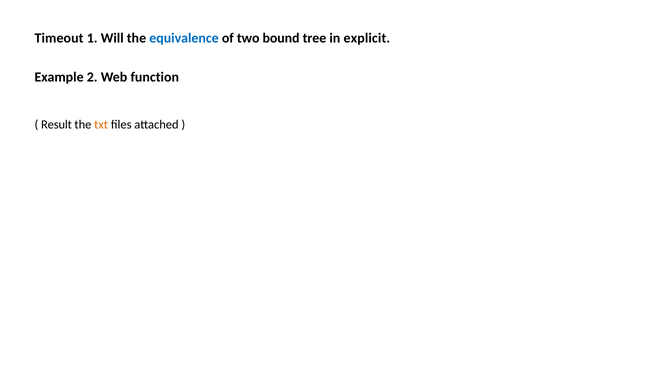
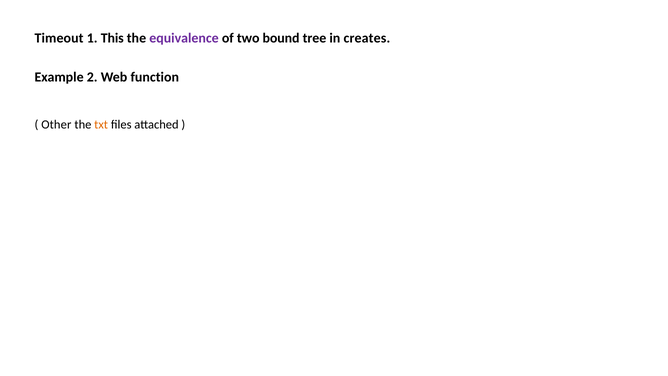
Will: Will -> This (112, 38)
equivalence colour: blue -> purple (184, 38)
explicit: explicit -> creates (367, 38)
Result: Result -> Other (56, 125)
